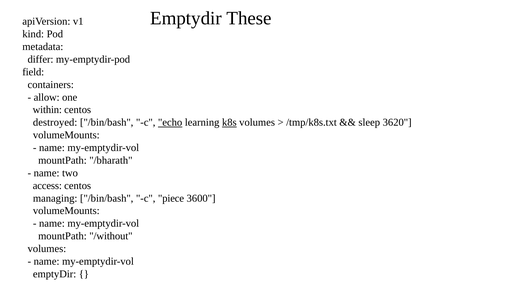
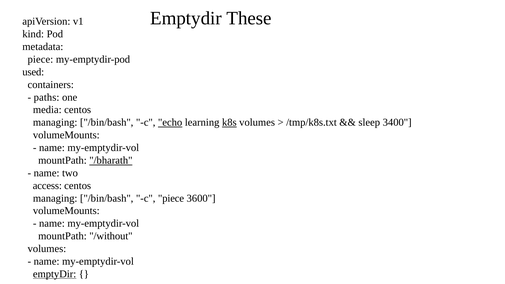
differ: differ -> piece (40, 59)
field: field -> used (33, 72)
allow: allow -> paths (47, 97)
within: within -> media (47, 110)
destroyed: destroyed -> managing (55, 122)
3620: 3620 -> 3400 (397, 122)
/bharath underline: none -> present (111, 160)
emptyDir underline: none -> present (55, 274)
